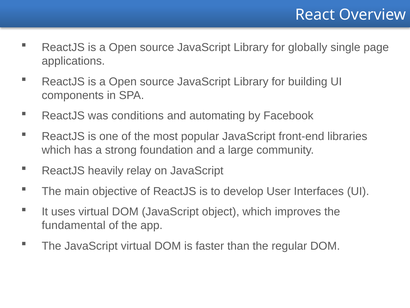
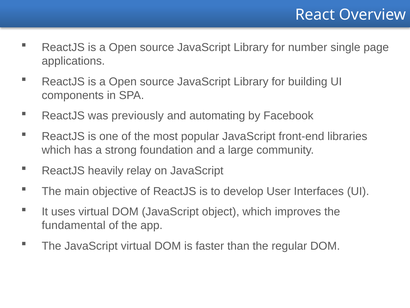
globally: globally -> number (308, 47)
conditions: conditions -> previously (138, 116)
